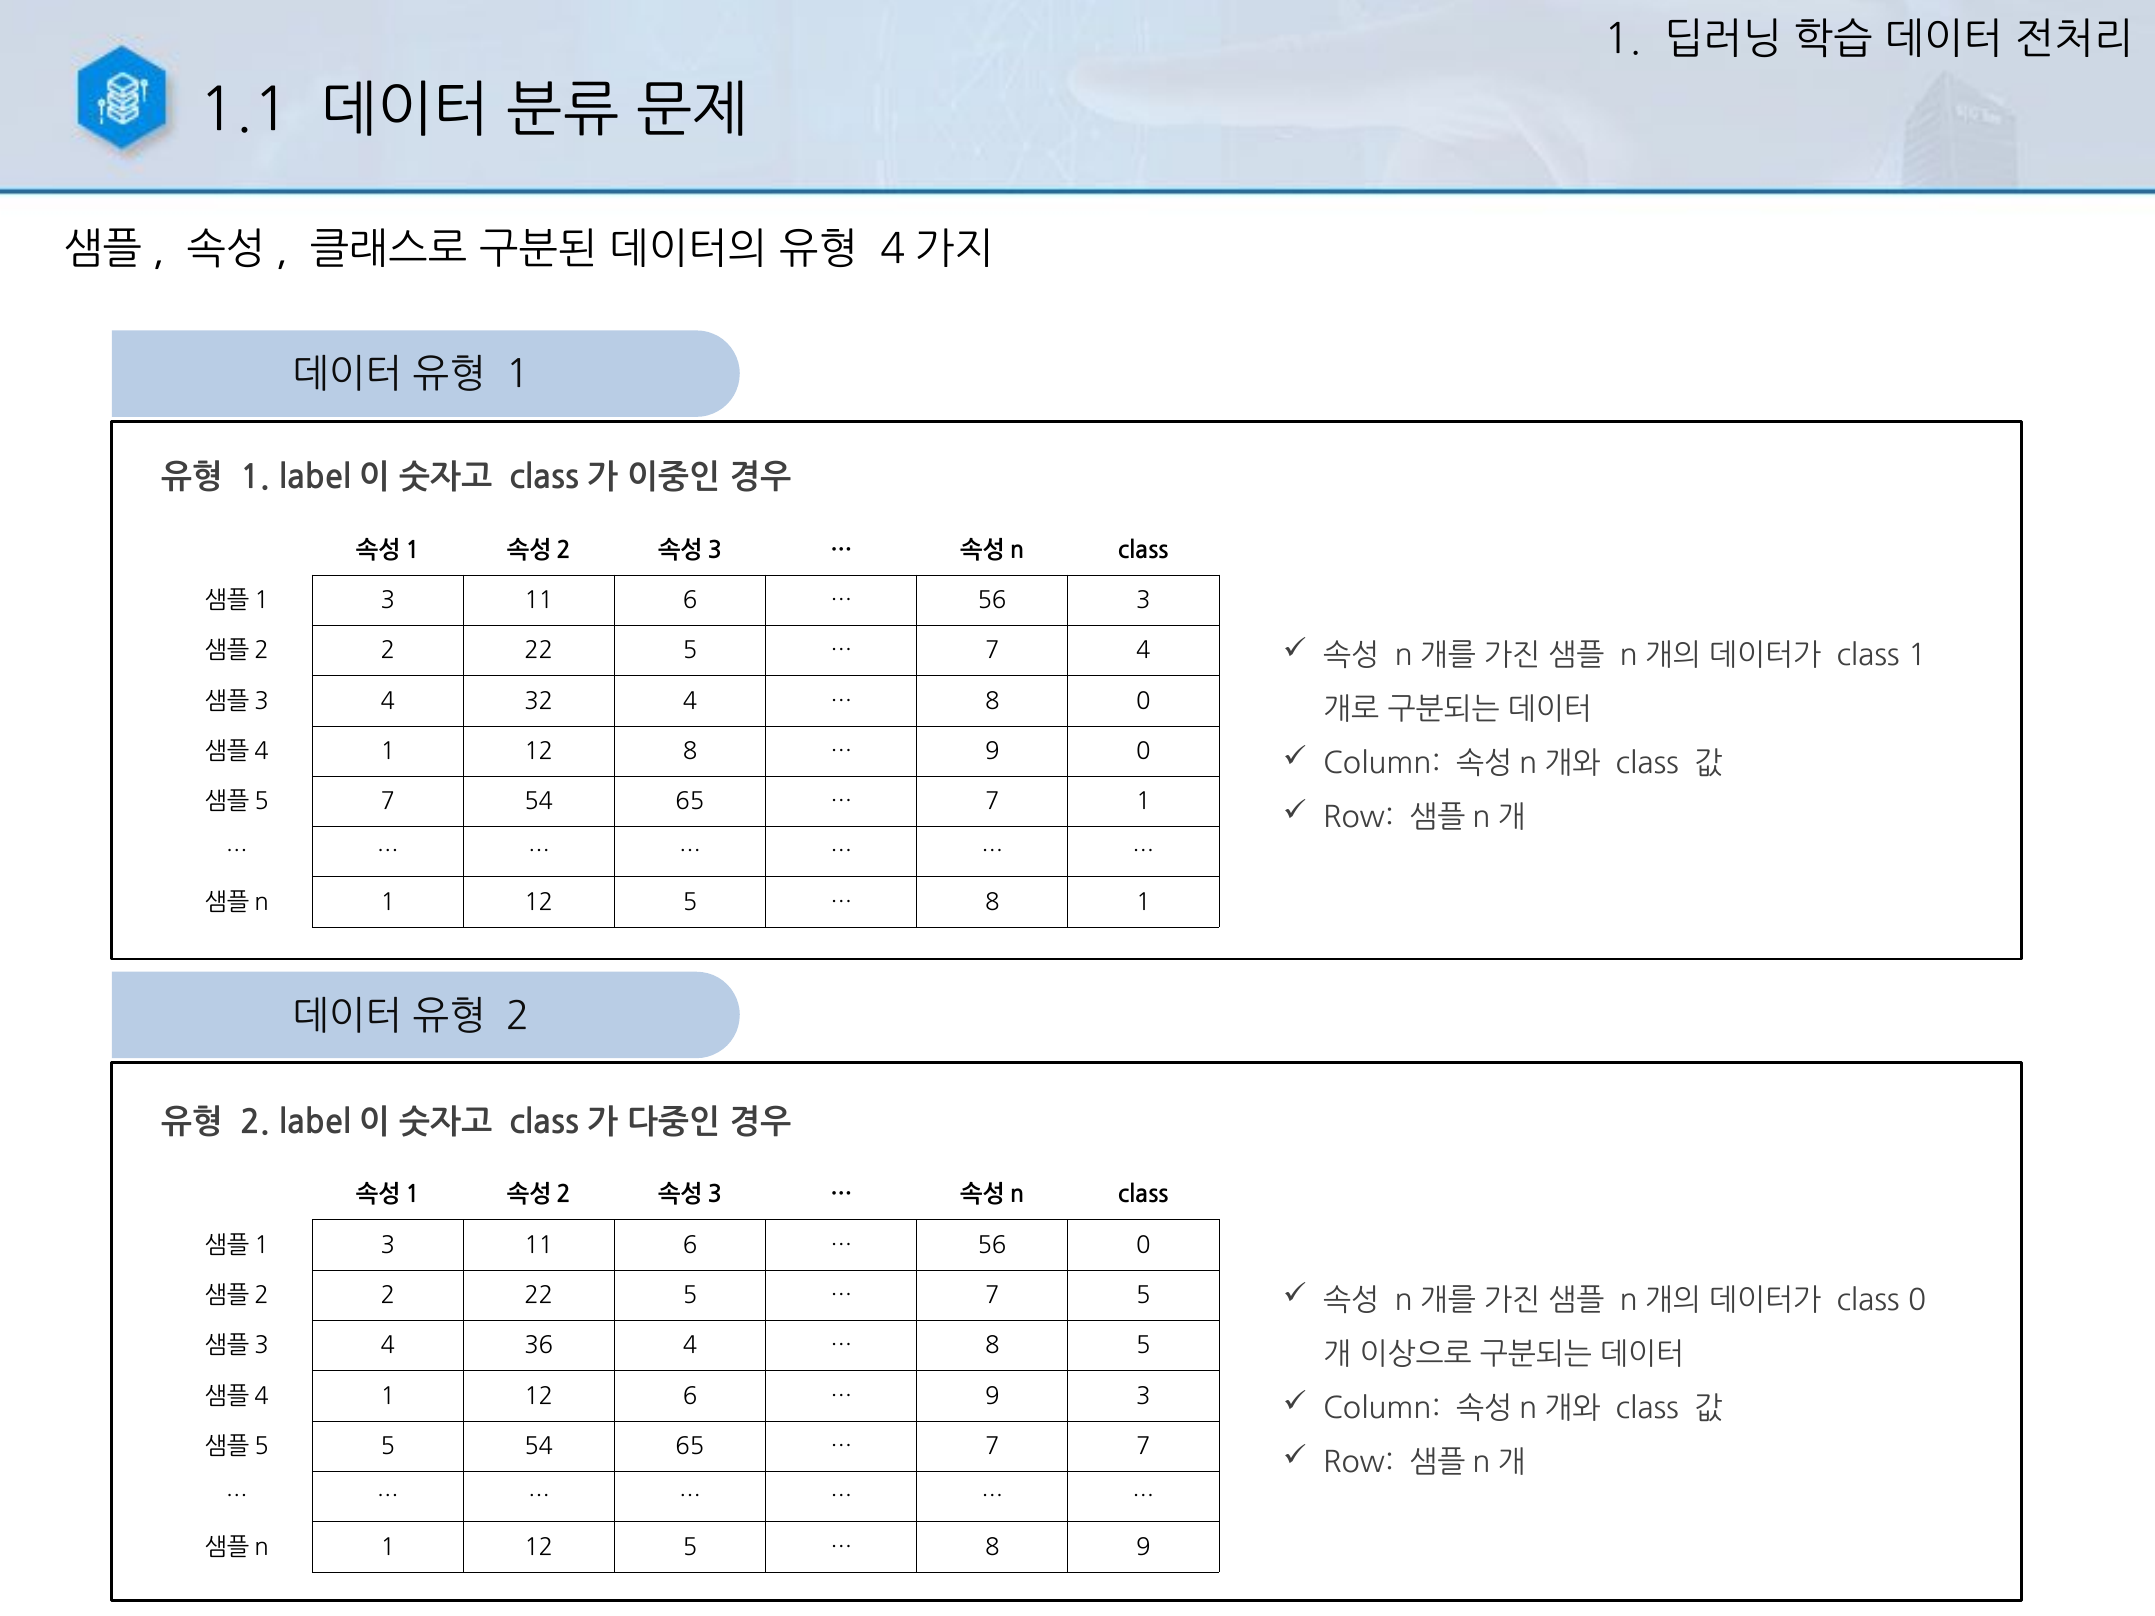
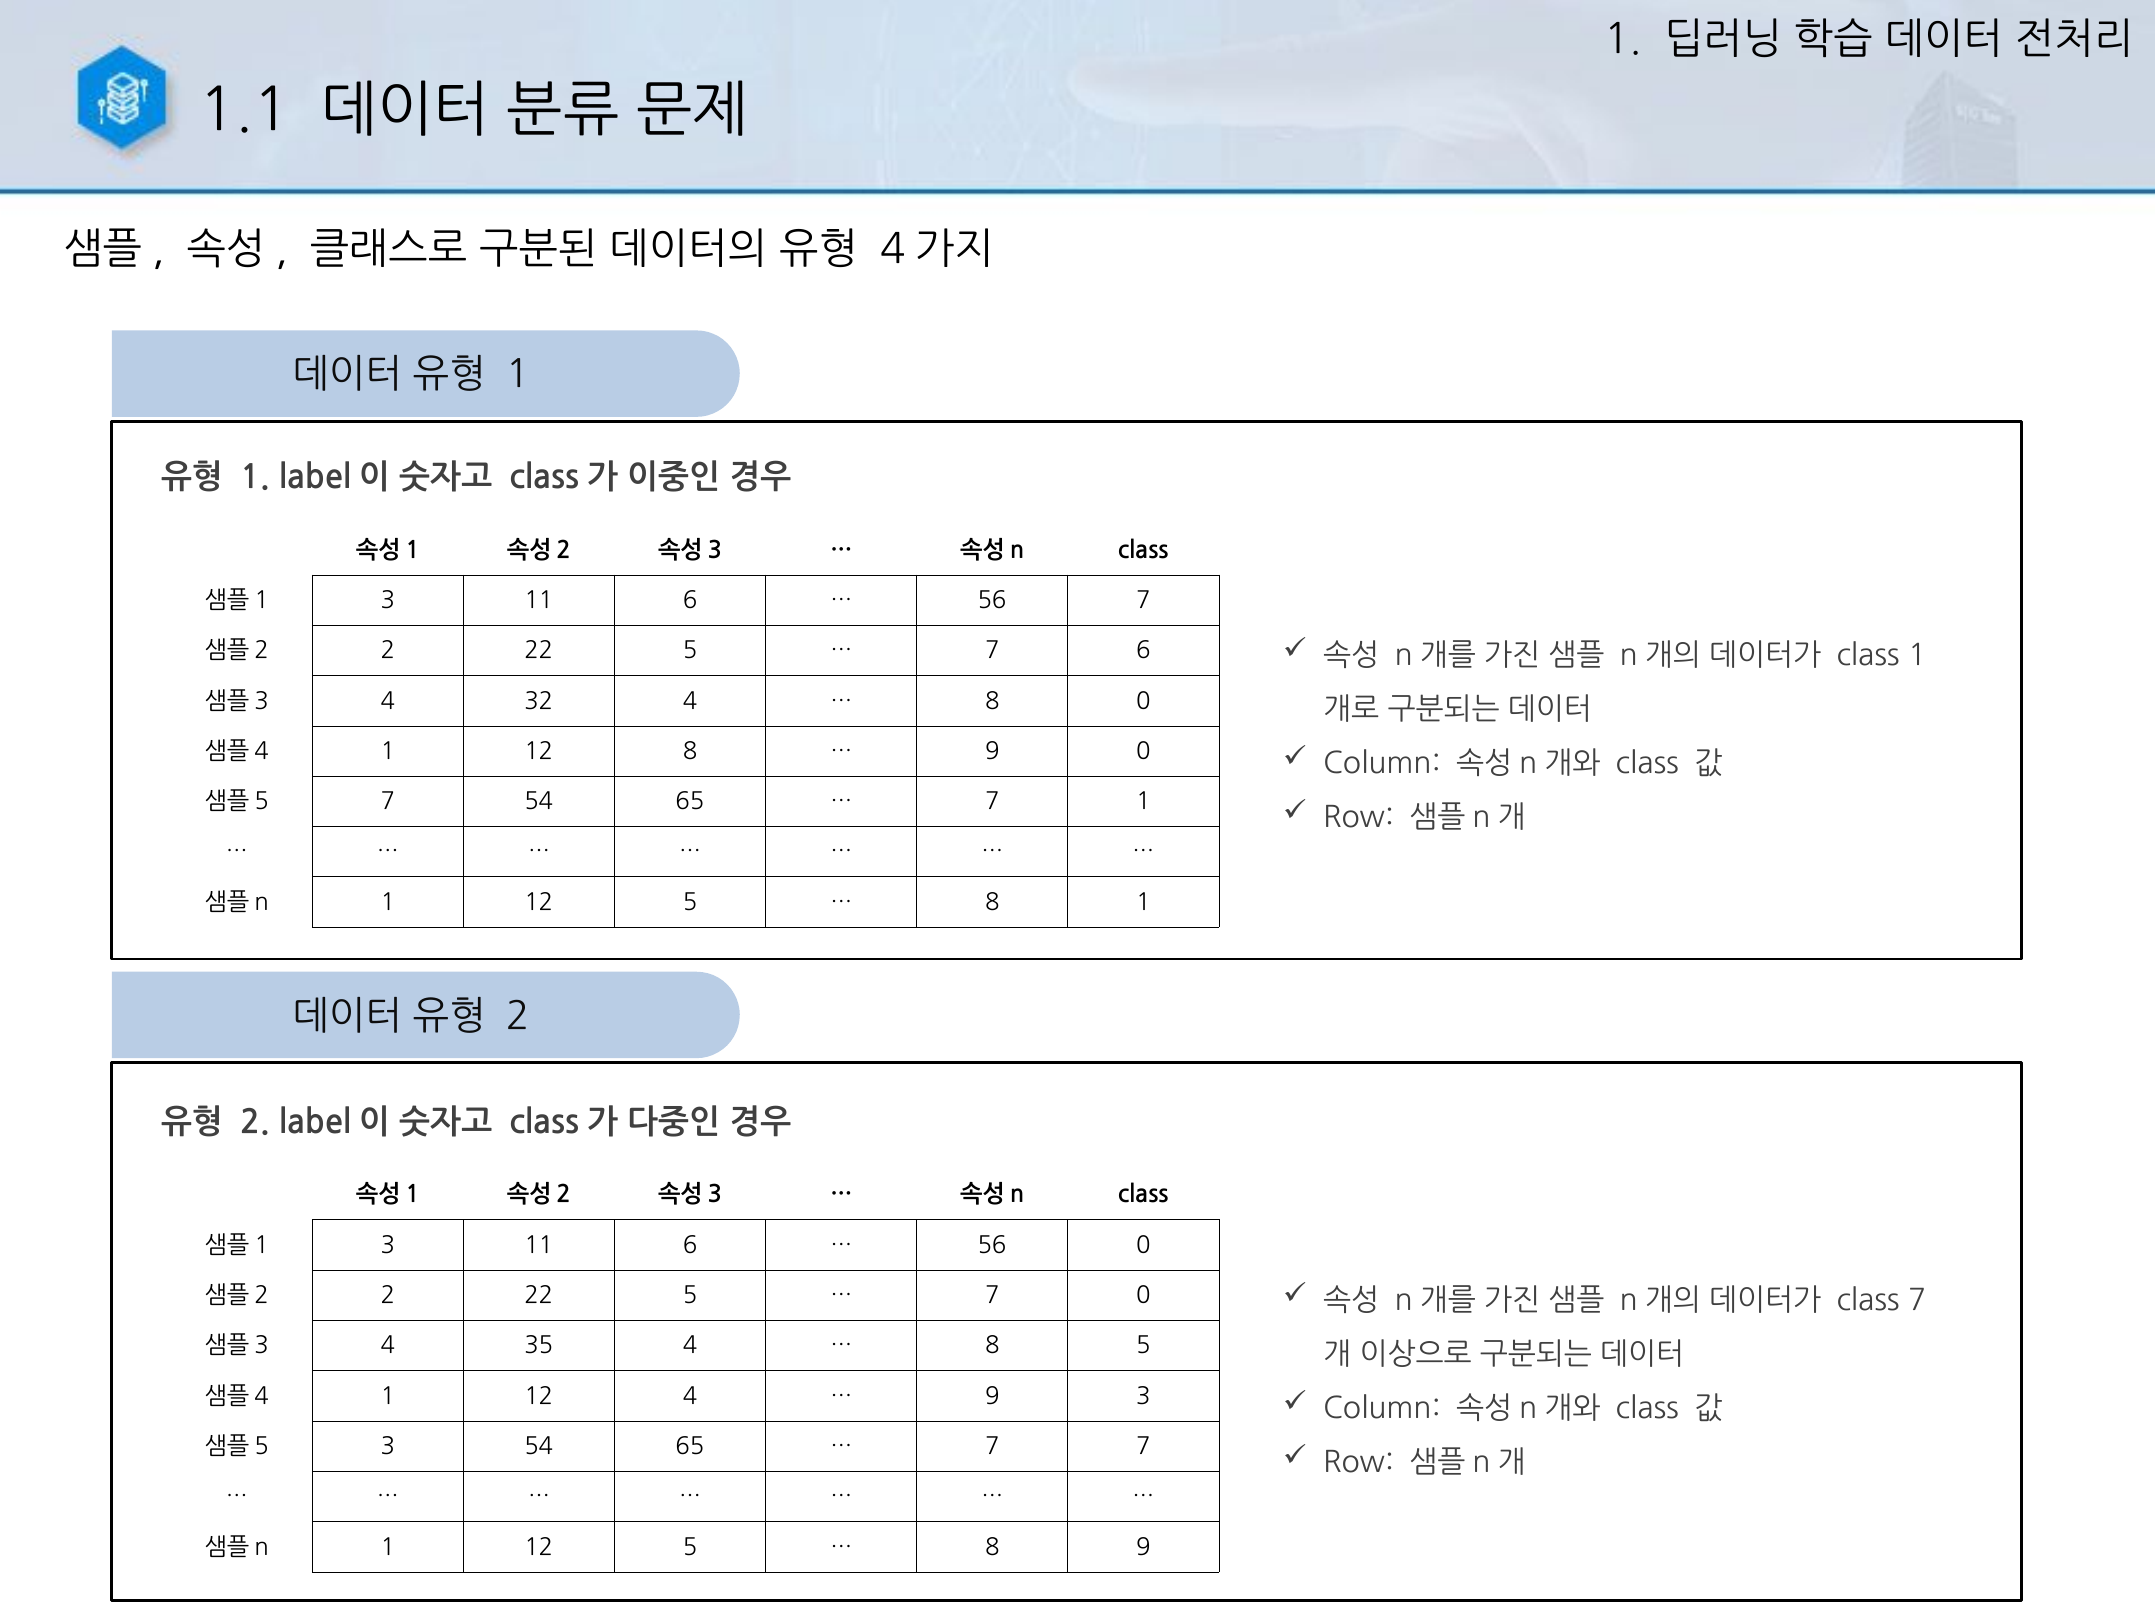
56 3: 3 -> 7 (1143, 601)
7 4: 4 -> 6 (1143, 651)
7 5: 5 -> 0 (1143, 1296)
class 0: 0 -> 7 (1917, 1301)
36: 36 -> 35 (539, 1346)
12 6: 6 -> 4 (690, 1396)
5: 5 -> 3 (388, 1447)
